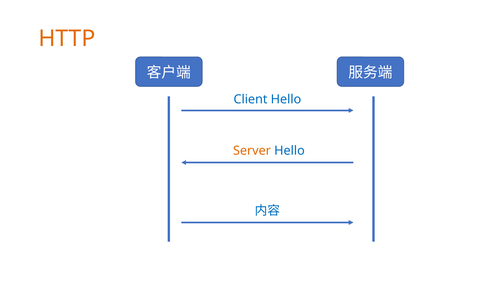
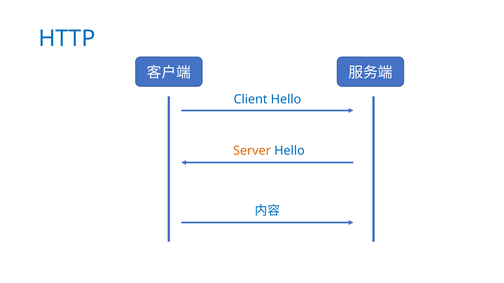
HTTP colour: orange -> blue (67, 39)
